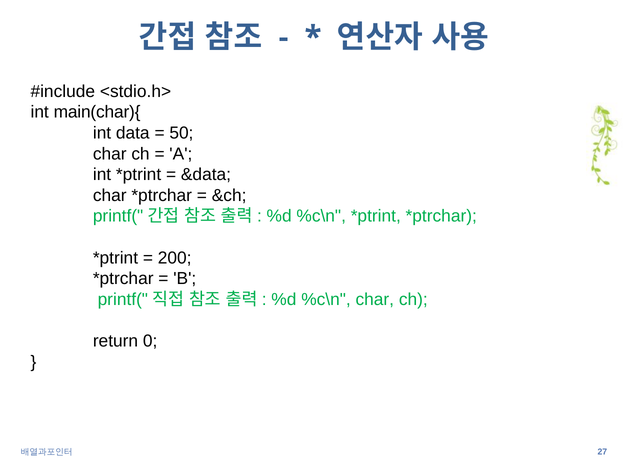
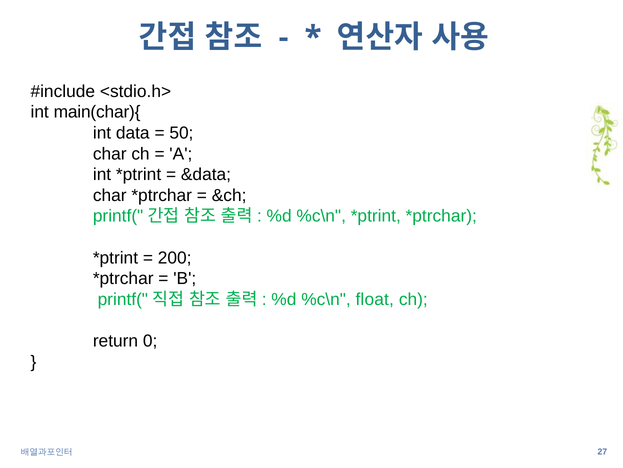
%c\n char: char -> float (375, 299)
